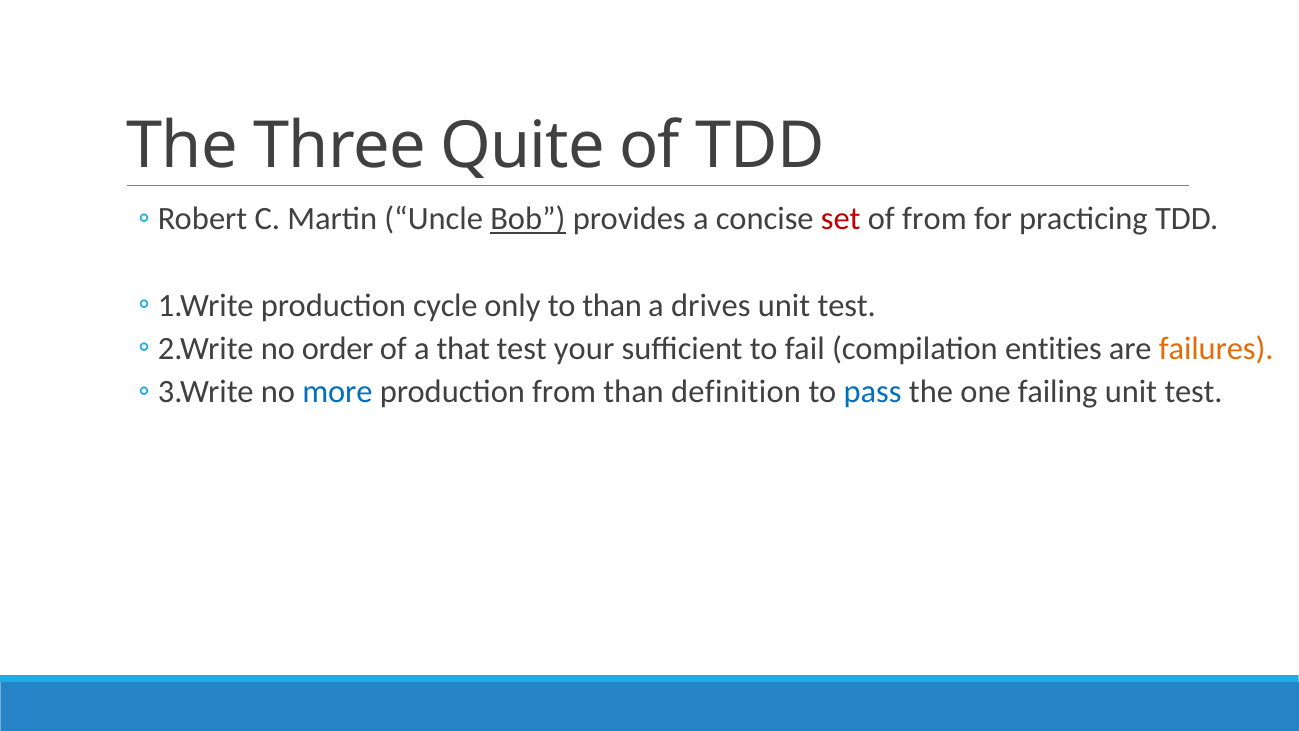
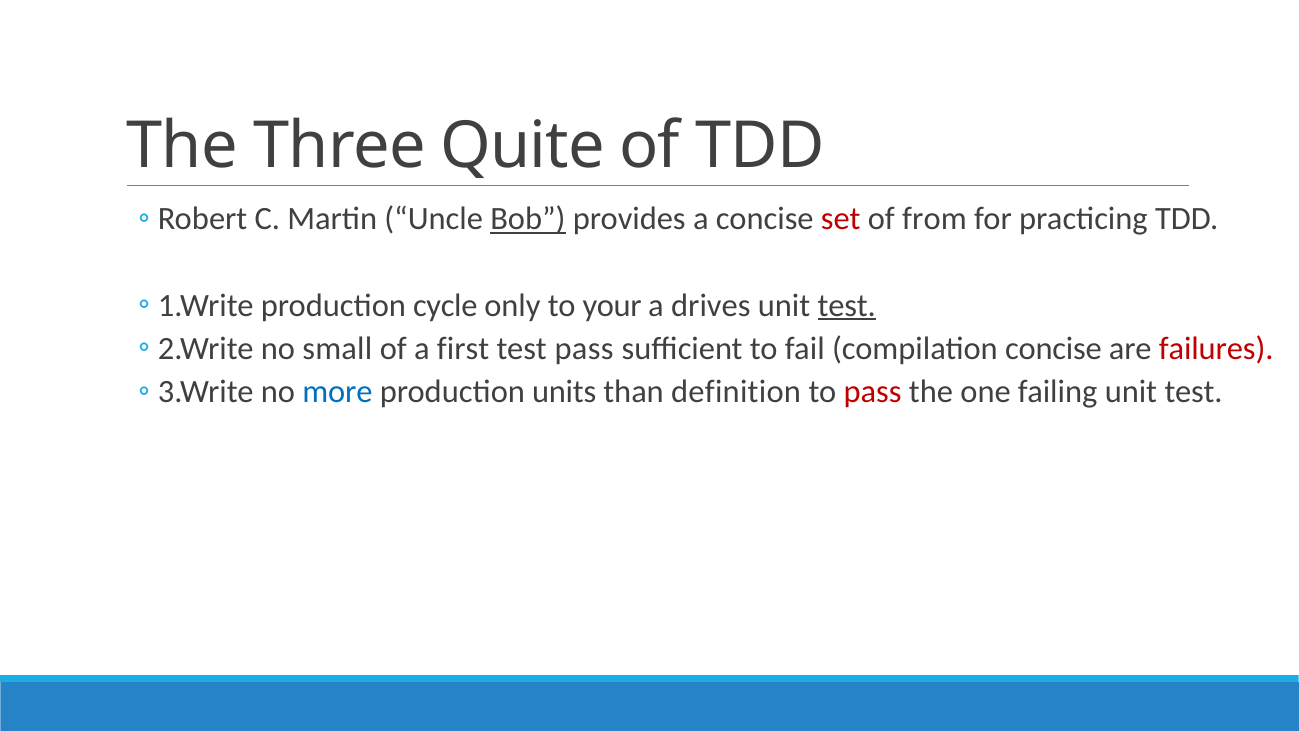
to than: than -> your (612, 305)
test underline: none -> present (847, 305)
order: order -> small (337, 348)
that: that -> first (463, 348)
test your: your -> pass (584, 348)
compilation entities: entities -> concise (1053, 348)
failures colour: orange -> red (1216, 348)
production from: from -> units (564, 392)
pass colour: blue -> red (873, 392)
